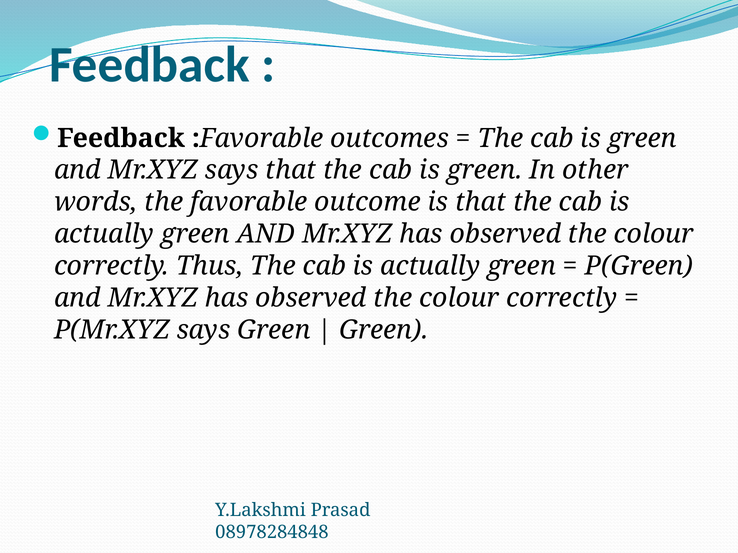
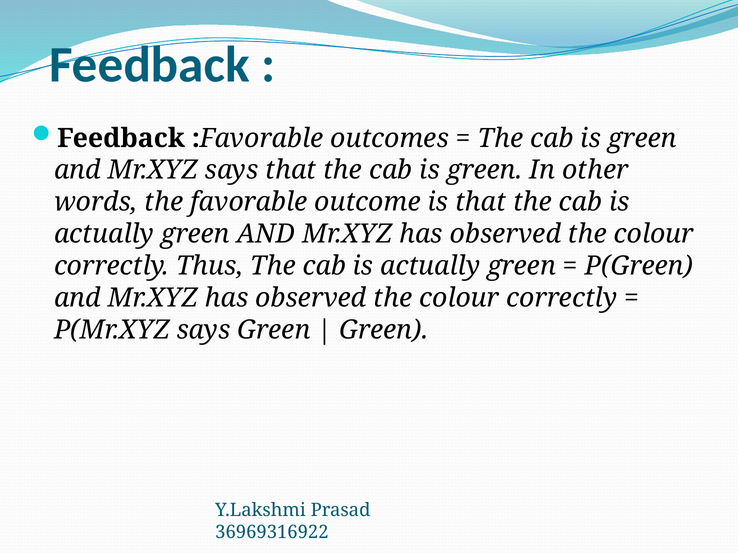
08978284848: 08978284848 -> 36969316922 (272, 533)
